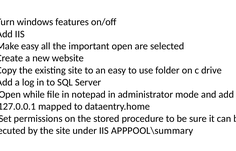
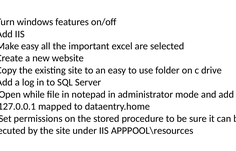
important open: open -> excel (122, 46)
APPPOOL\summary: APPPOOL\summary -> APPPOOL\resources (152, 130)
